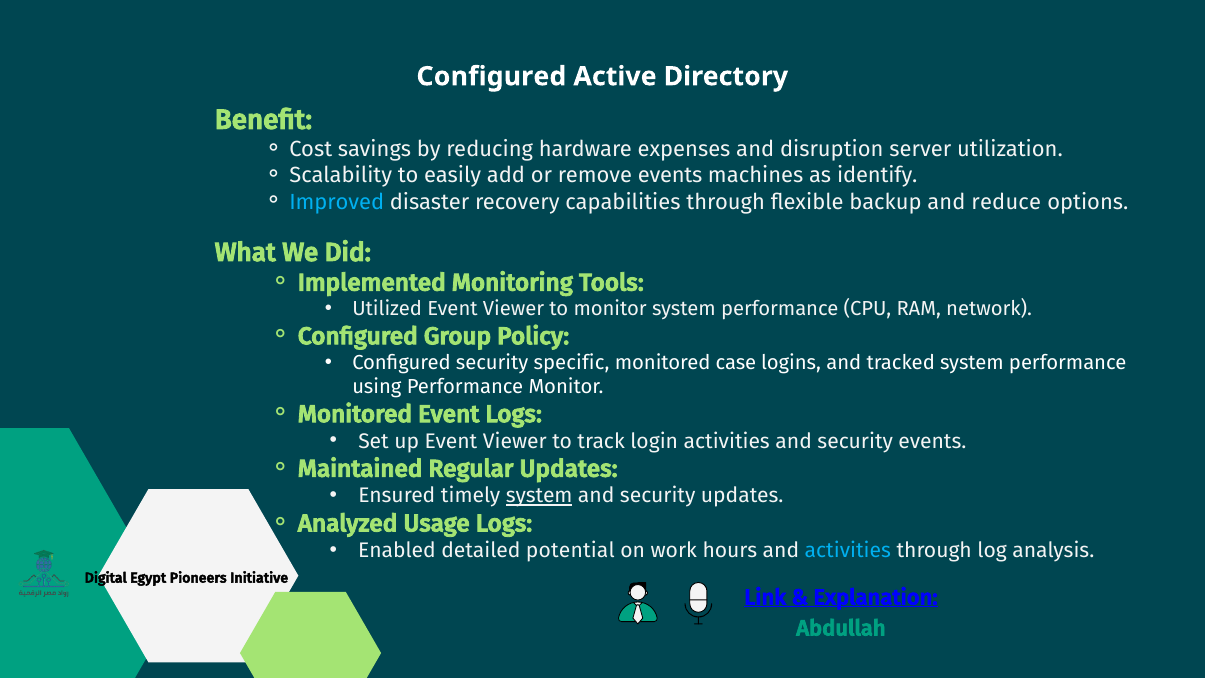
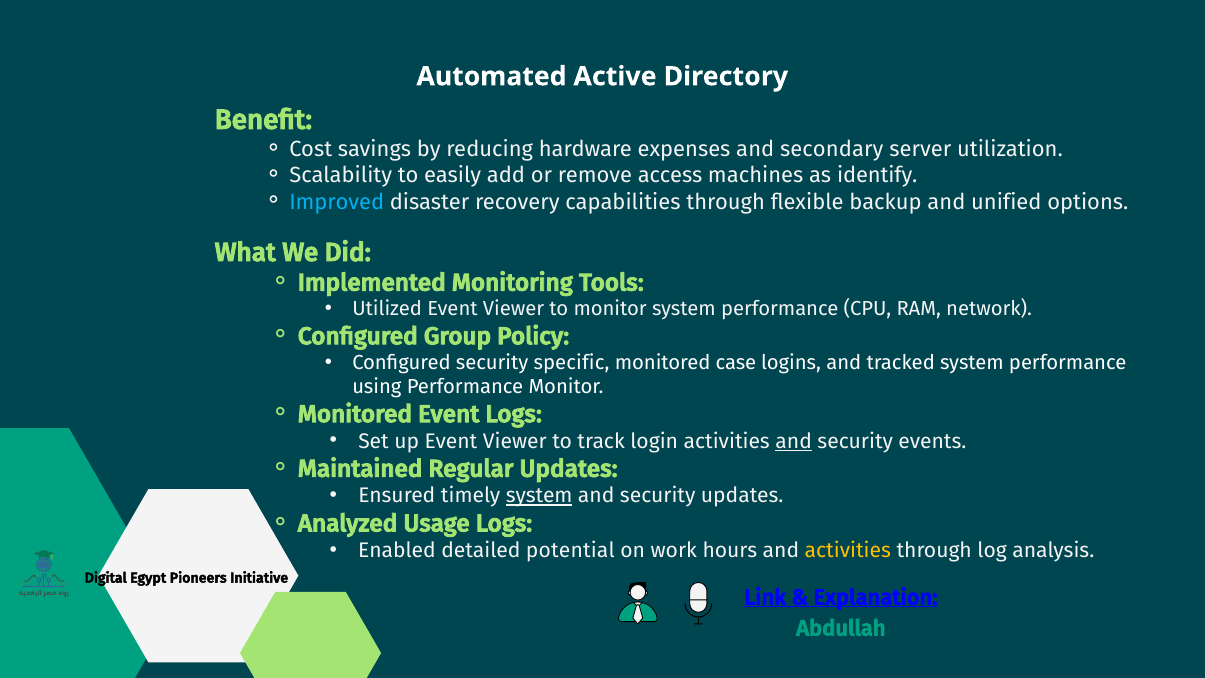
Configured: Configured -> Automated (491, 76)
disruption: disruption -> secondary (832, 149)
remove events: events -> access (670, 175)
reduce: reduce -> unified (1006, 202)
and underline: none -> present (794, 441)
activities colour: light blue -> yellow (848, 550)
